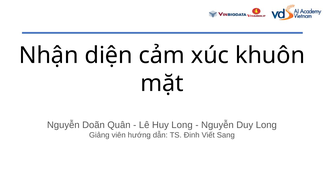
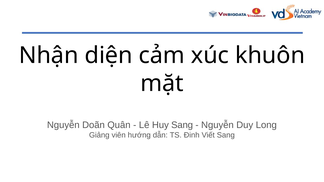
Huy Long: Long -> Sang (182, 125)
